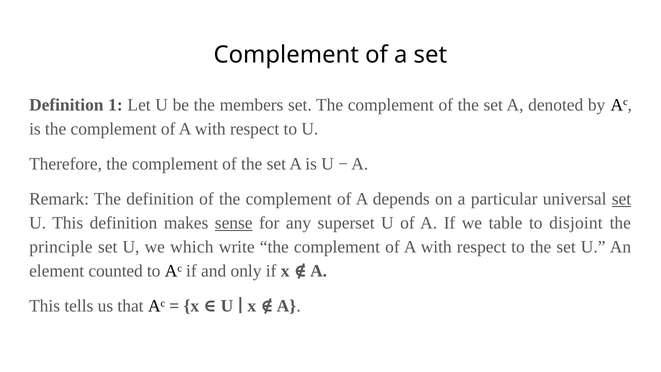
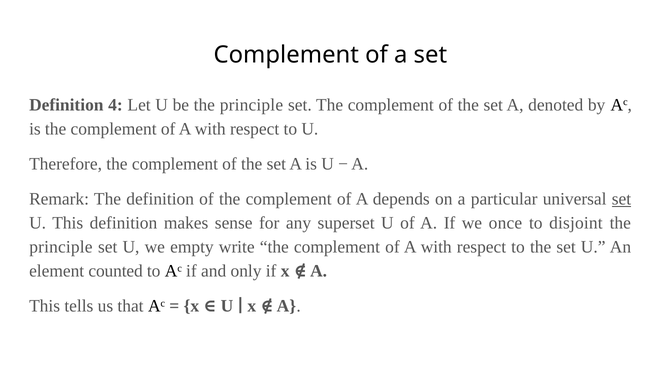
1: 1 -> 4 (115, 105)
be the members: members -> principle (251, 105)
sense underline: present -> none (234, 223)
table: table -> once (505, 223)
which: which -> empty (192, 247)
